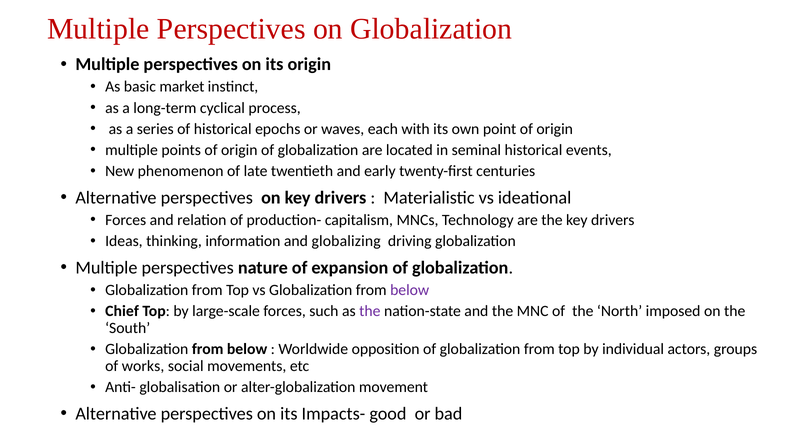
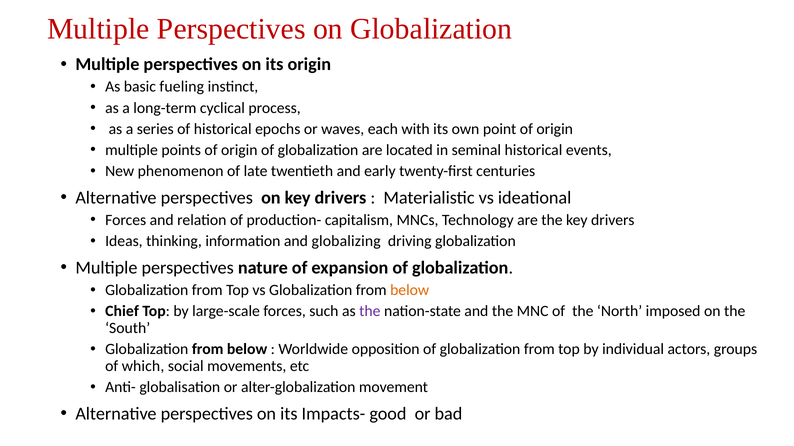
market: market -> fueling (182, 87)
below colour: purple -> orange (410, 290)
works: works -> which (143, 367)
